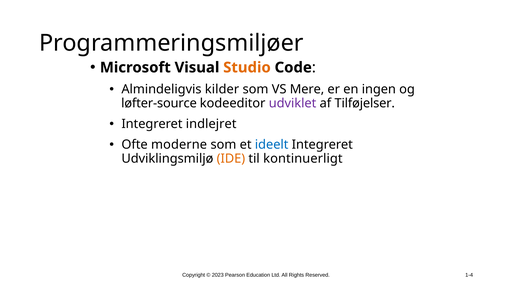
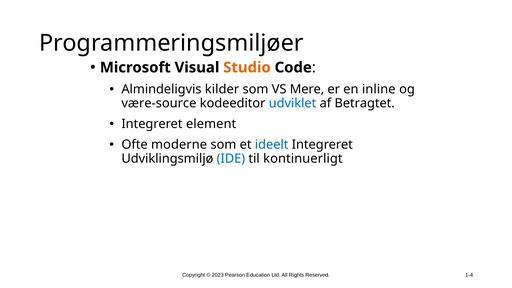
ingen: ingen -> inline (379, 89)
løfter-source: løfter-source -> være-source (159, 103)
udviklet colour: purple -> blue (293, 103)
Tilføjelser: Tilføjelser -> Betragtet (365, 103)
indlejret: indlejret -> element (211, 124)
IDE colour: orange -> blue (231, 159)
